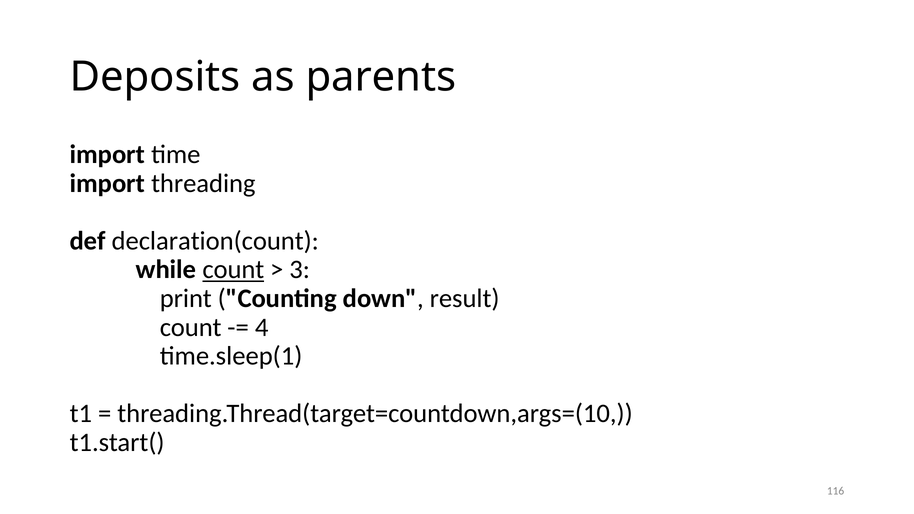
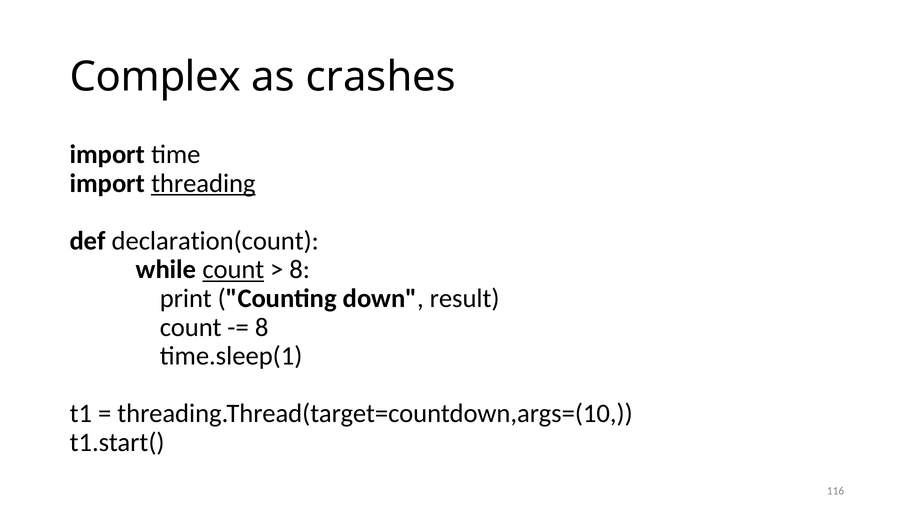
Deposits: Deposits -> Complex (155, 77)
parents: parents -> crashes (381, 77)
threading underline: none -> present (203, 183)
3: 3 -> 8 (300, 270)
4: 4 -> 8 (262, 327)
